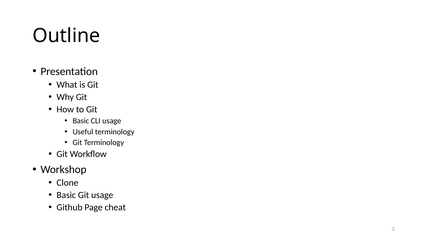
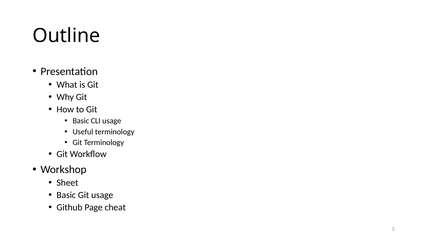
Clone: Clone -> Sheet (67, 183)
